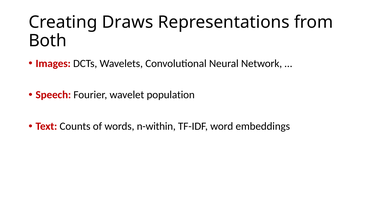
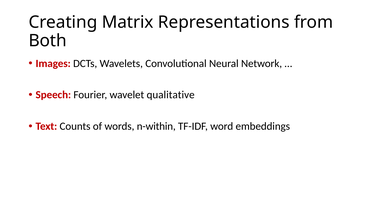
Draws: Draws -> Matrix (128, 22)
population: population -> qualitative (171, 95)
